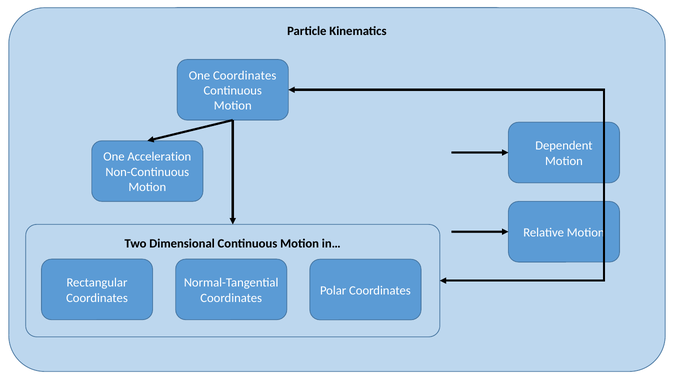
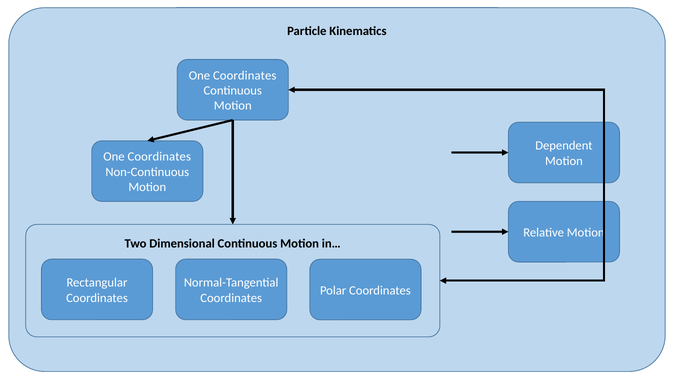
Acceleration: Acceleration -> Coordinates (159, 157)
